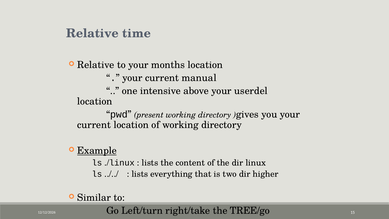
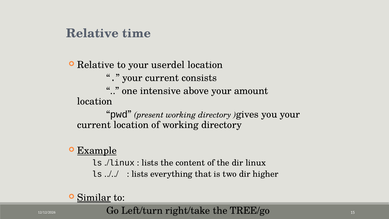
months: months -> userdel (168, 65)
manual: manual -> consists (199, 78)
userdel: userdel -> amount (251, 91)
Similar underline: none -> present (94, 198)
